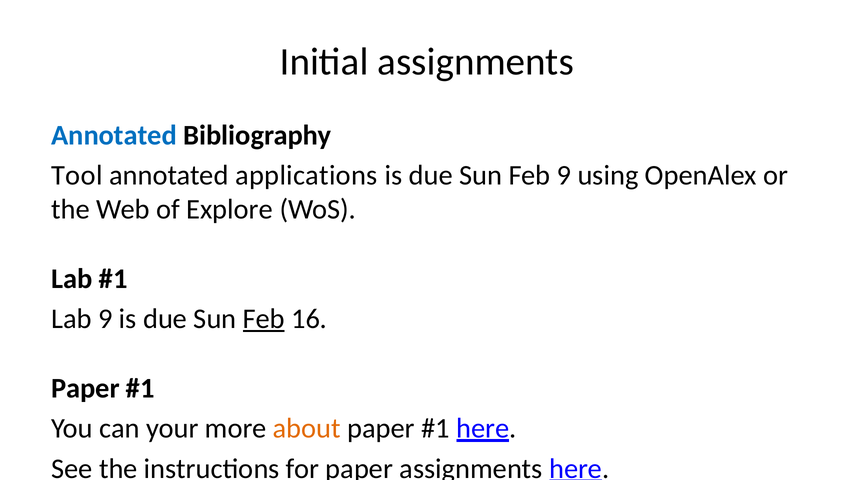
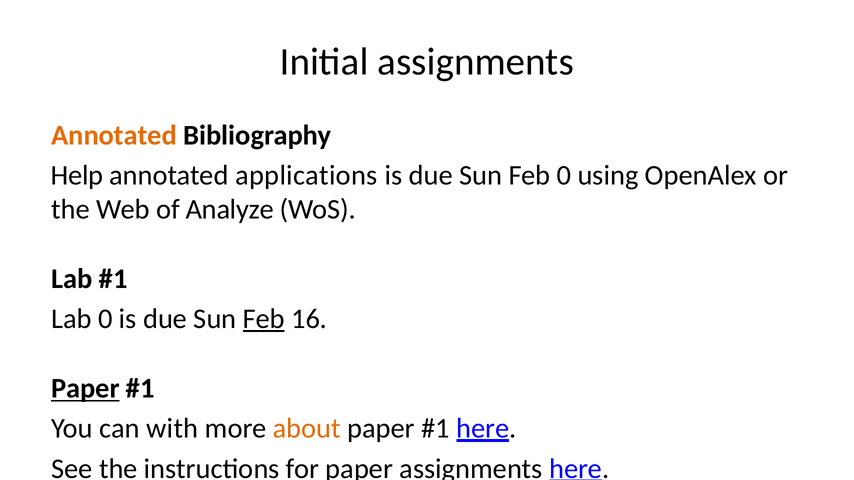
Annotated colour: blue -> orange (114, 135)
Tool: Tool -> Help (77, 175)
Feb 9: 9 -> 0 (564, 175)
Explore: Explore -> Analyze (230, 209)
Lab 9: 9 -> 0 (105, 319)
Paper underline: none -> present (85, 389)
your: your -> with (172, 429)
